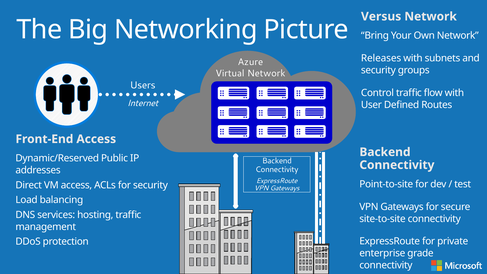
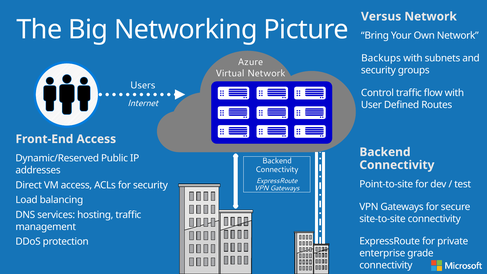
Releases: Releases -> Backups (381, 58)
